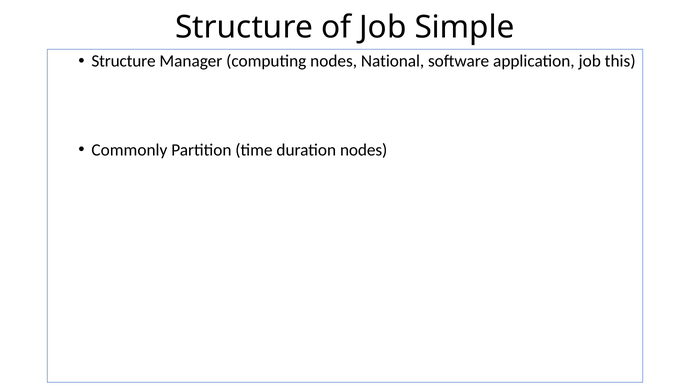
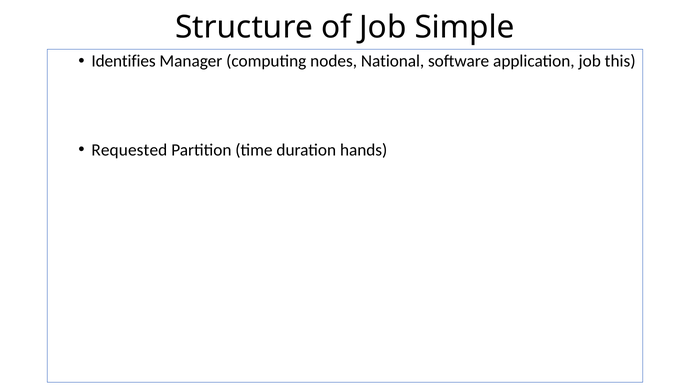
Structure: Structure -> Identifies (124, 61)
Commonly: Commonly -> Requested (129, 150)
duration nodes: nodes -> hands (364, 150)
